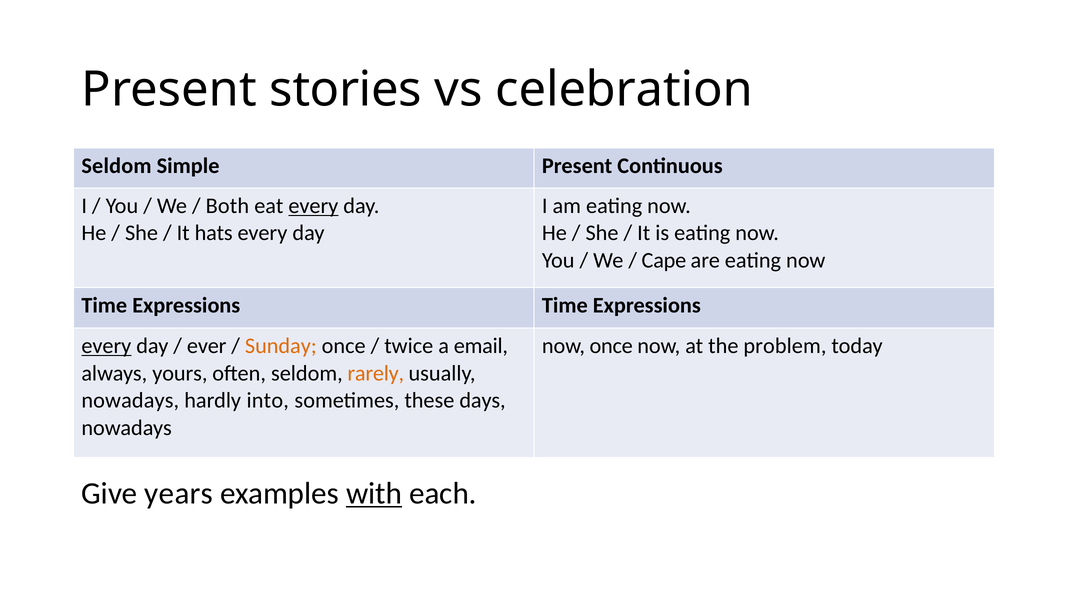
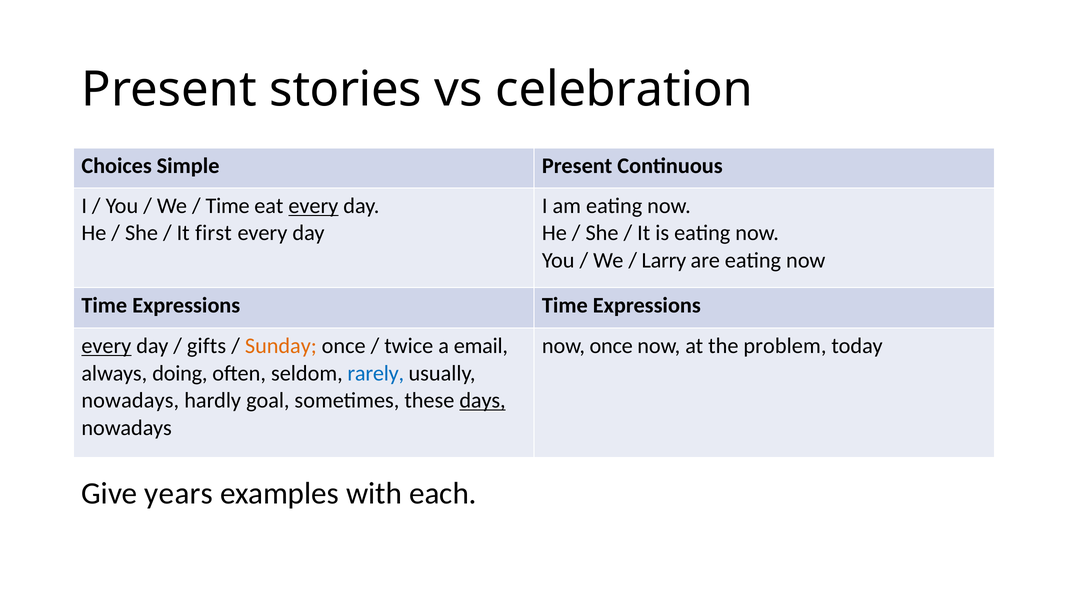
Seldom: Seldom -> Choices (117, 166)
Both: Both -> Time (228, 206)
hats: hats -> first (213, 233)
Cape: Cape -> Larry (664, 260)
ever: ever -> gifts (207, 346)
yours: yours -> doing (180, 373)
rarely colour: orange -> blue (376, 373)
into: into -> goal (268, 400)
days underline: none -> present (483, 400)
with underline: present -> none (374, 493)
